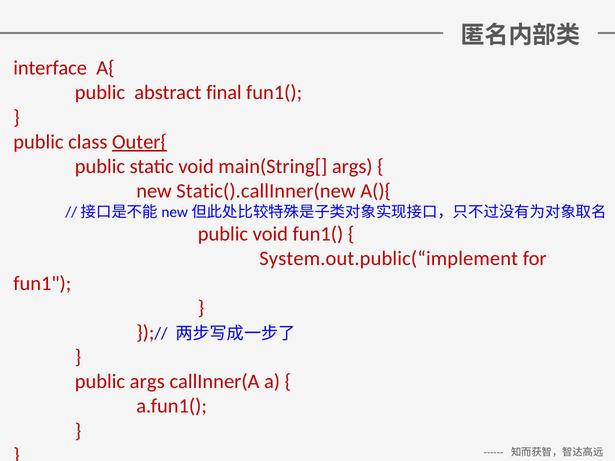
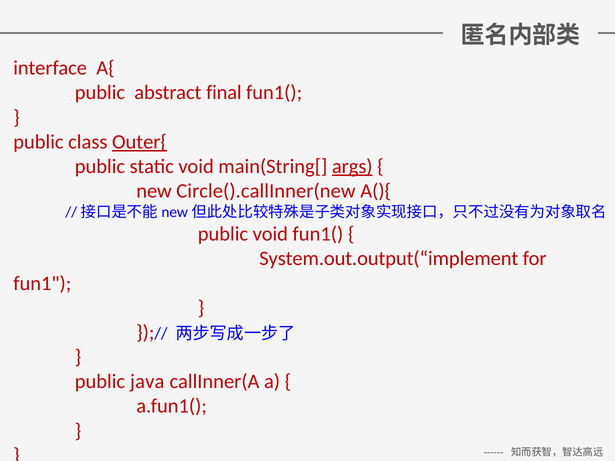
args underline: none -> present (352, 167)
Static().callInner(new: Static().callInner(new -> Circle().callInner(new (266, 191)
System.out.public(“implement: System.out.public(“implement -> System.out.output(“implement (389, 259)
public args: args -> java (147, 382)
